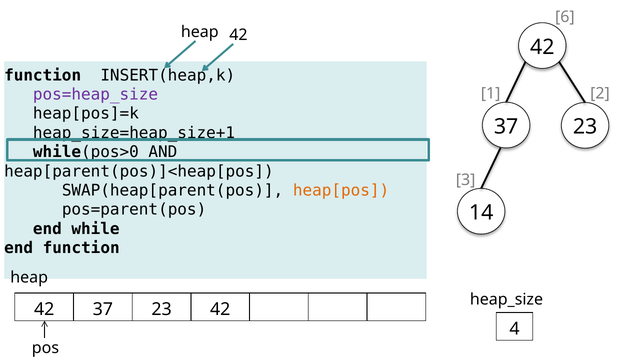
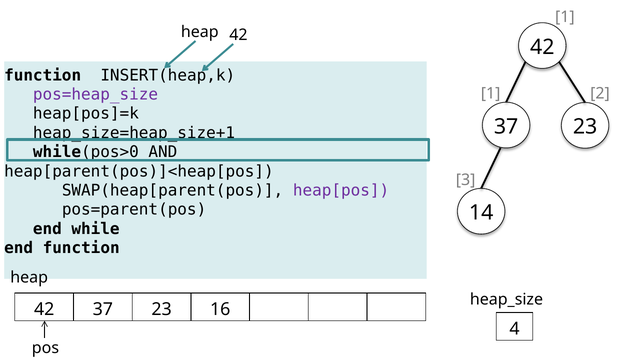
6: 6 -> 1 (565, 17)
heap[pos colour: orange -> purple (341, 190)
23 42: 42 -> 16 (220, 309)
